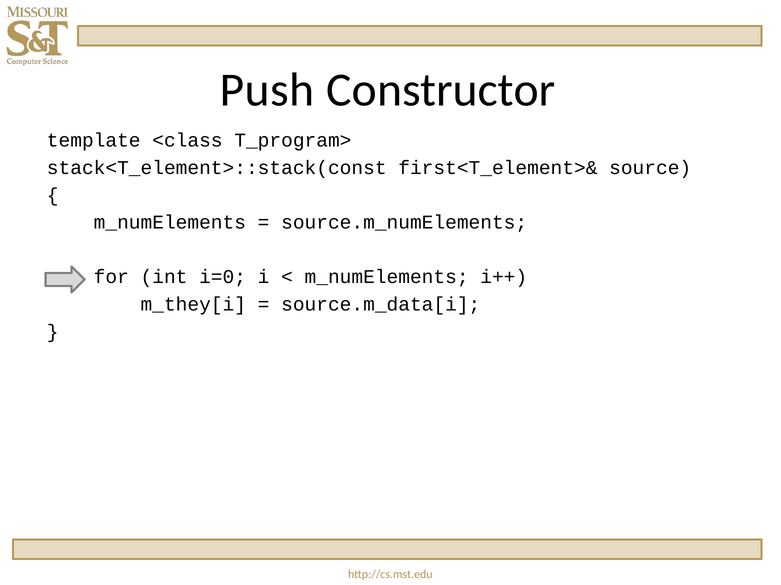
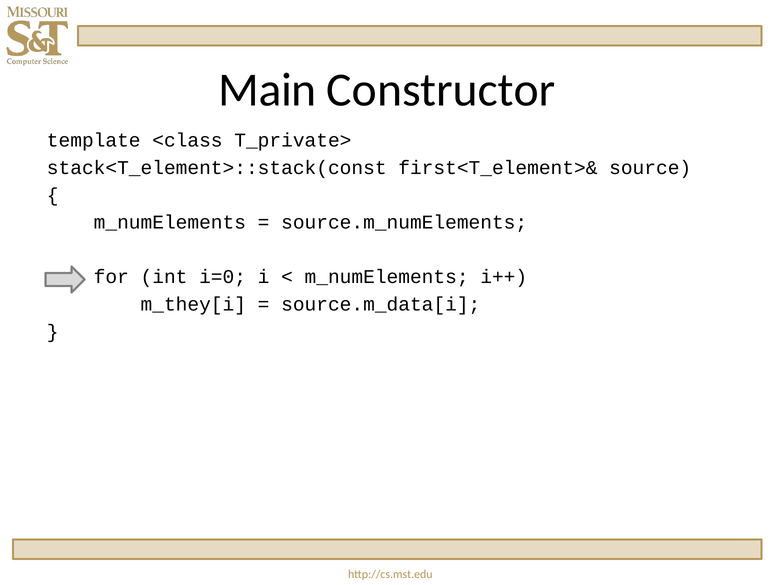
Push: Push -> Main (267, 90)
T_program>: T_program> -> T_private> (293, 141)
